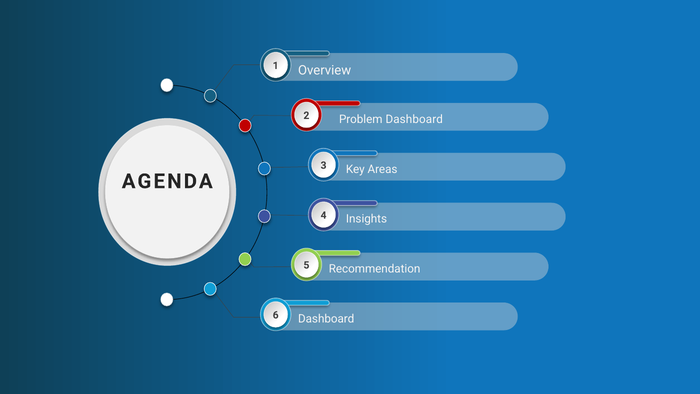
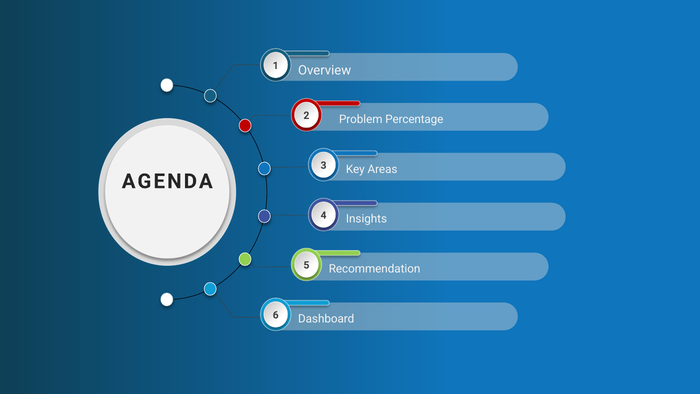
Problem Dashboard: Dashboard -> Percentage (414, 119)
